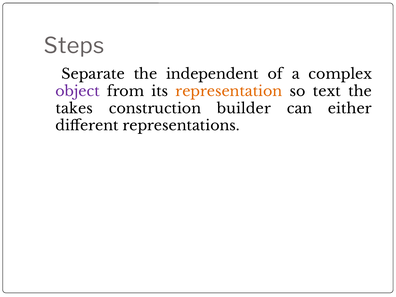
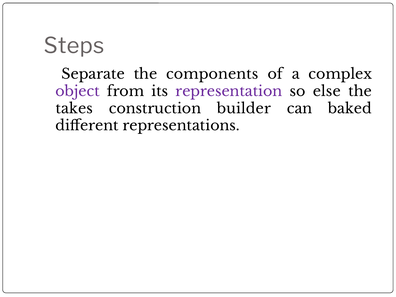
independent: independent -> components (212, 74)
representation colour: orange -> purple (229, 91)
text: text -> else (327, 91)
either: either -> baked (350, 109)
